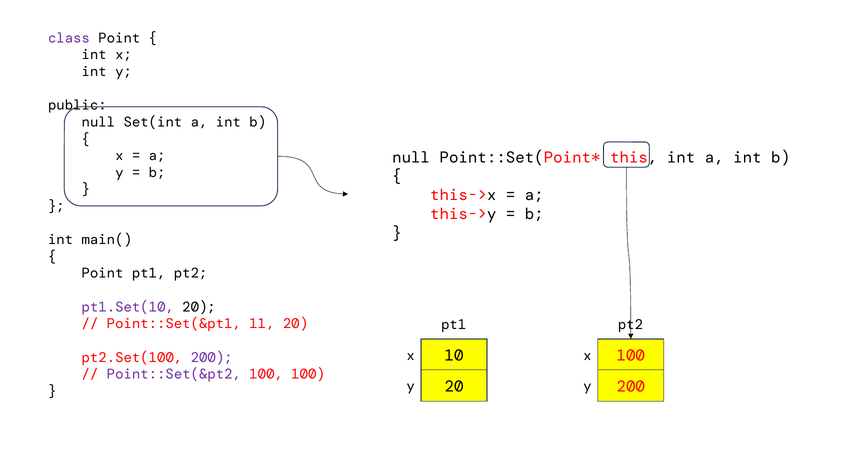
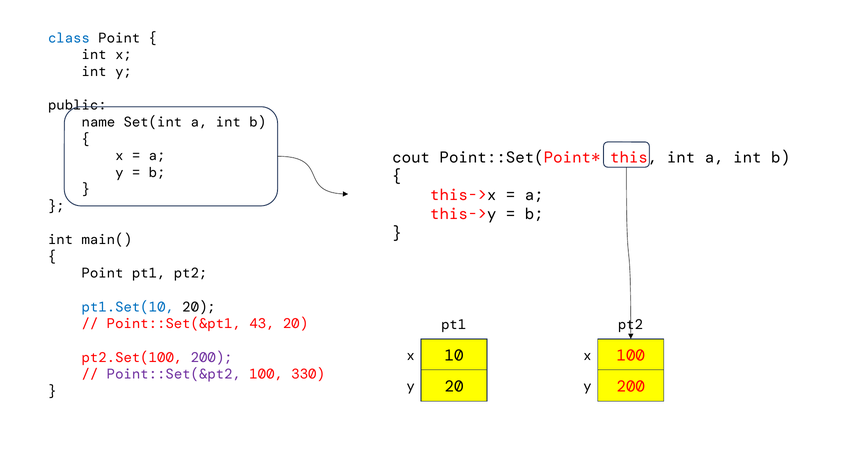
class colour: purple -> blue (69, 38)
null: null -> name (98, 122)
null: null -> cout (411, 158)
pt1.Set(10 colour: purple -> blue (128, 307)
11: 11 -> 43 (262, 324)
100 100: 100 -> 330 (308, 375)
